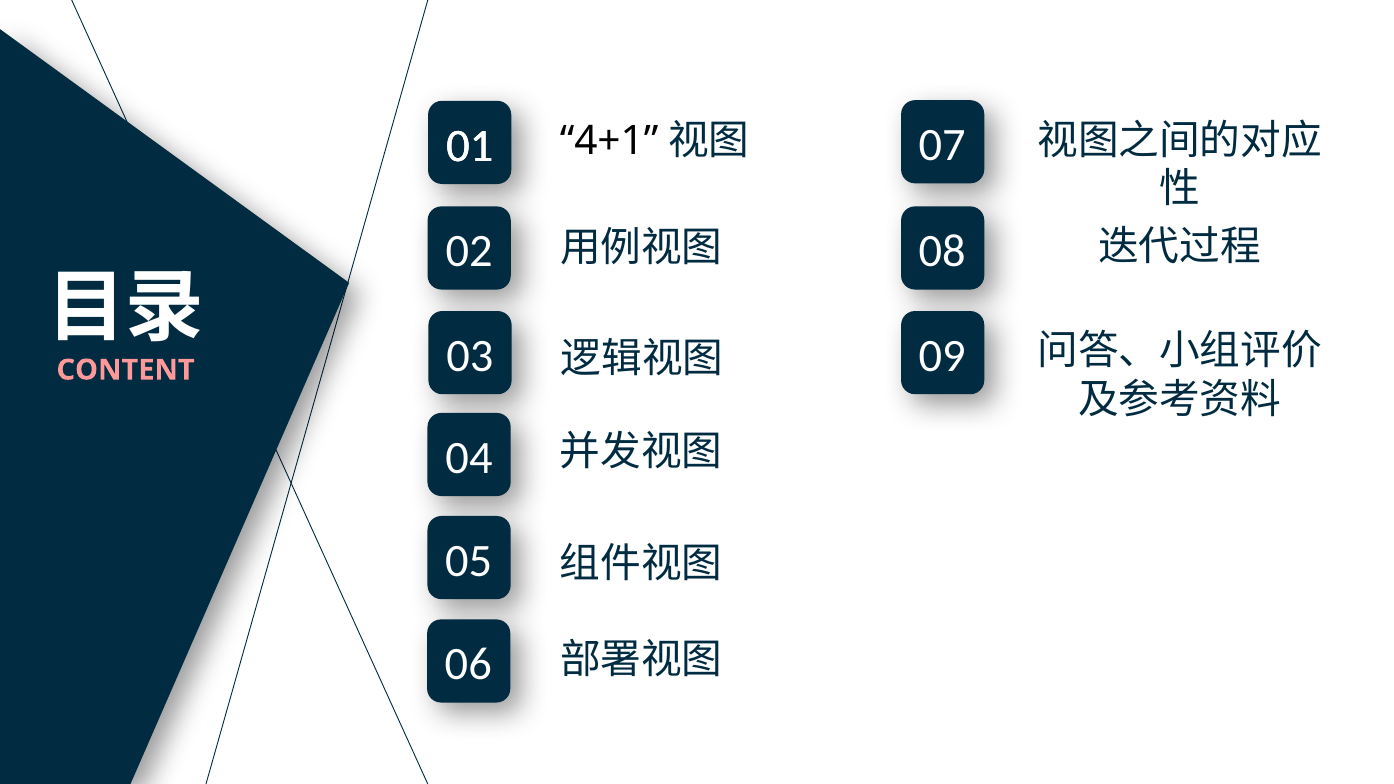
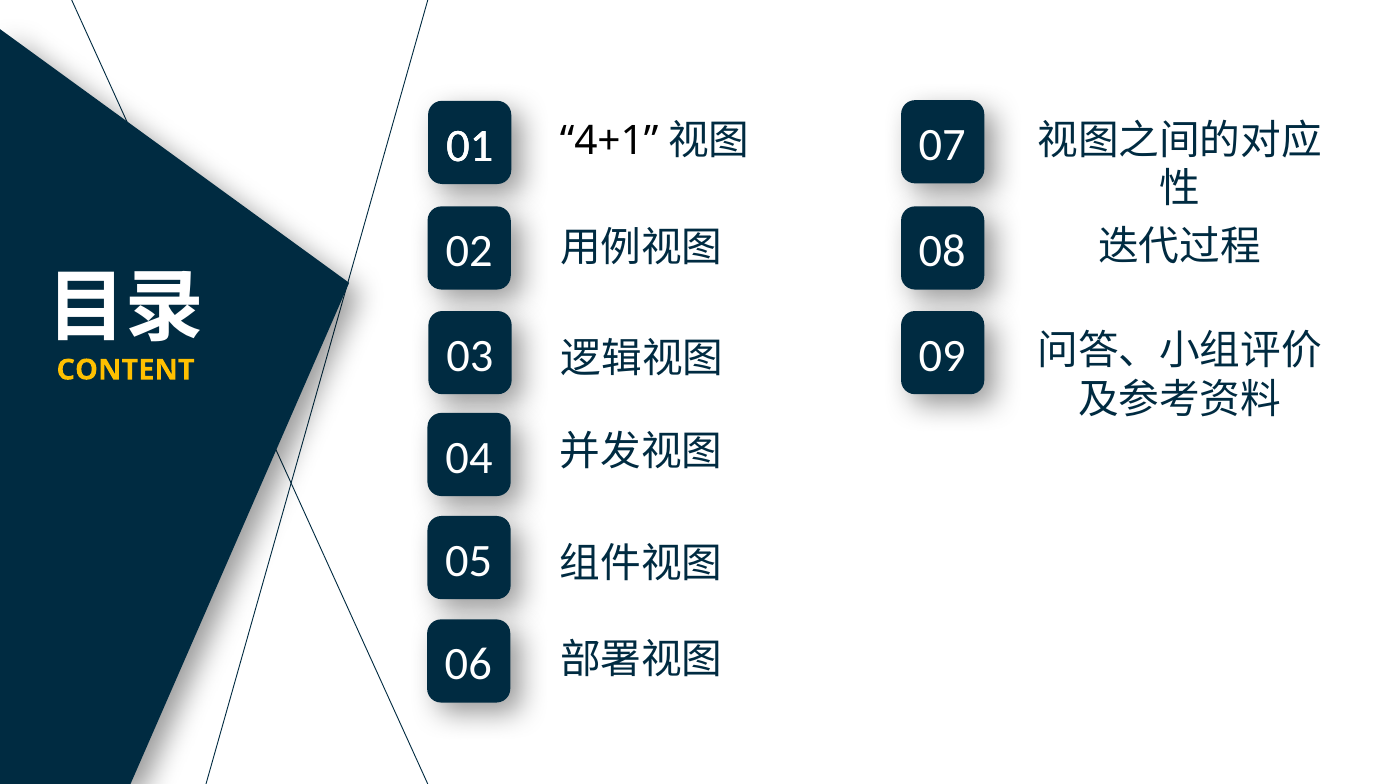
CONTENT colour: pink -> yellow (126, 370)
